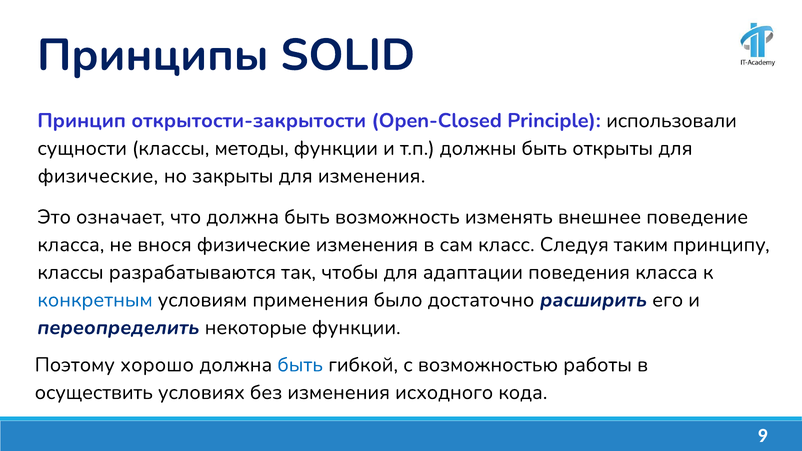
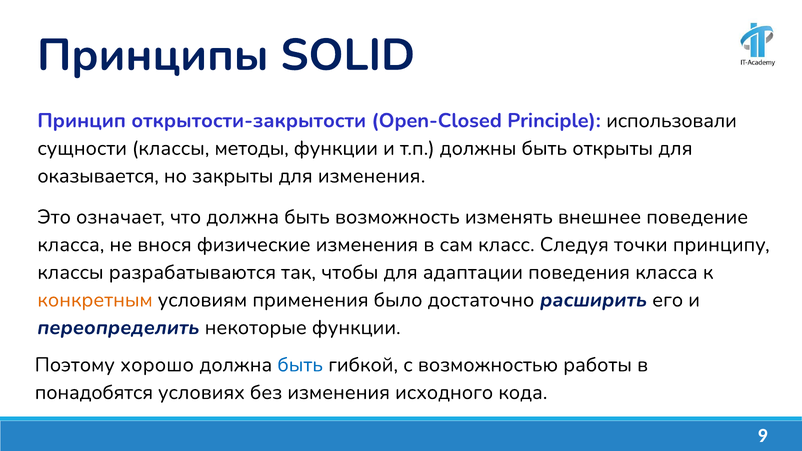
физические: физические -> оказывается (98, 176)
таким: таким -> точки (641, 245)
конкретным colour: blue -> orange (95, 300)
осуществить: осуществить -> понадобятся (94, 392)
